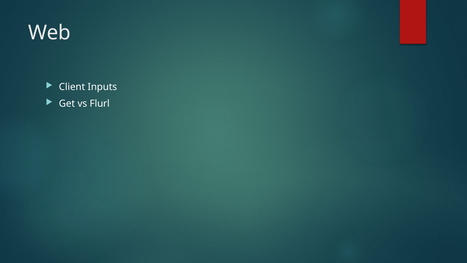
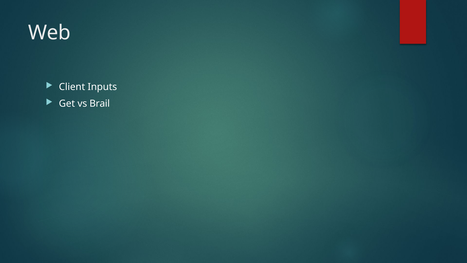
Flurl: Flurl -> Brail (100, 103)
